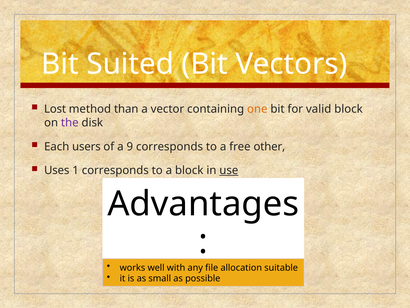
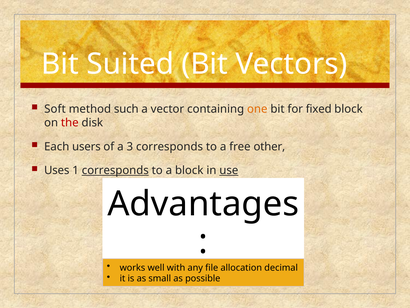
Lost: Lost -> Soft (55, 109)
than: than -> such (126, 109)
valid: valid -> fixed (319, 109)
the colour: purple -> red (70, 122)
9: 9 -> 3 (130, 146)
corresponds underline: none -> present (115, 170)
suitable: suitable -> decimal (281, 267)
